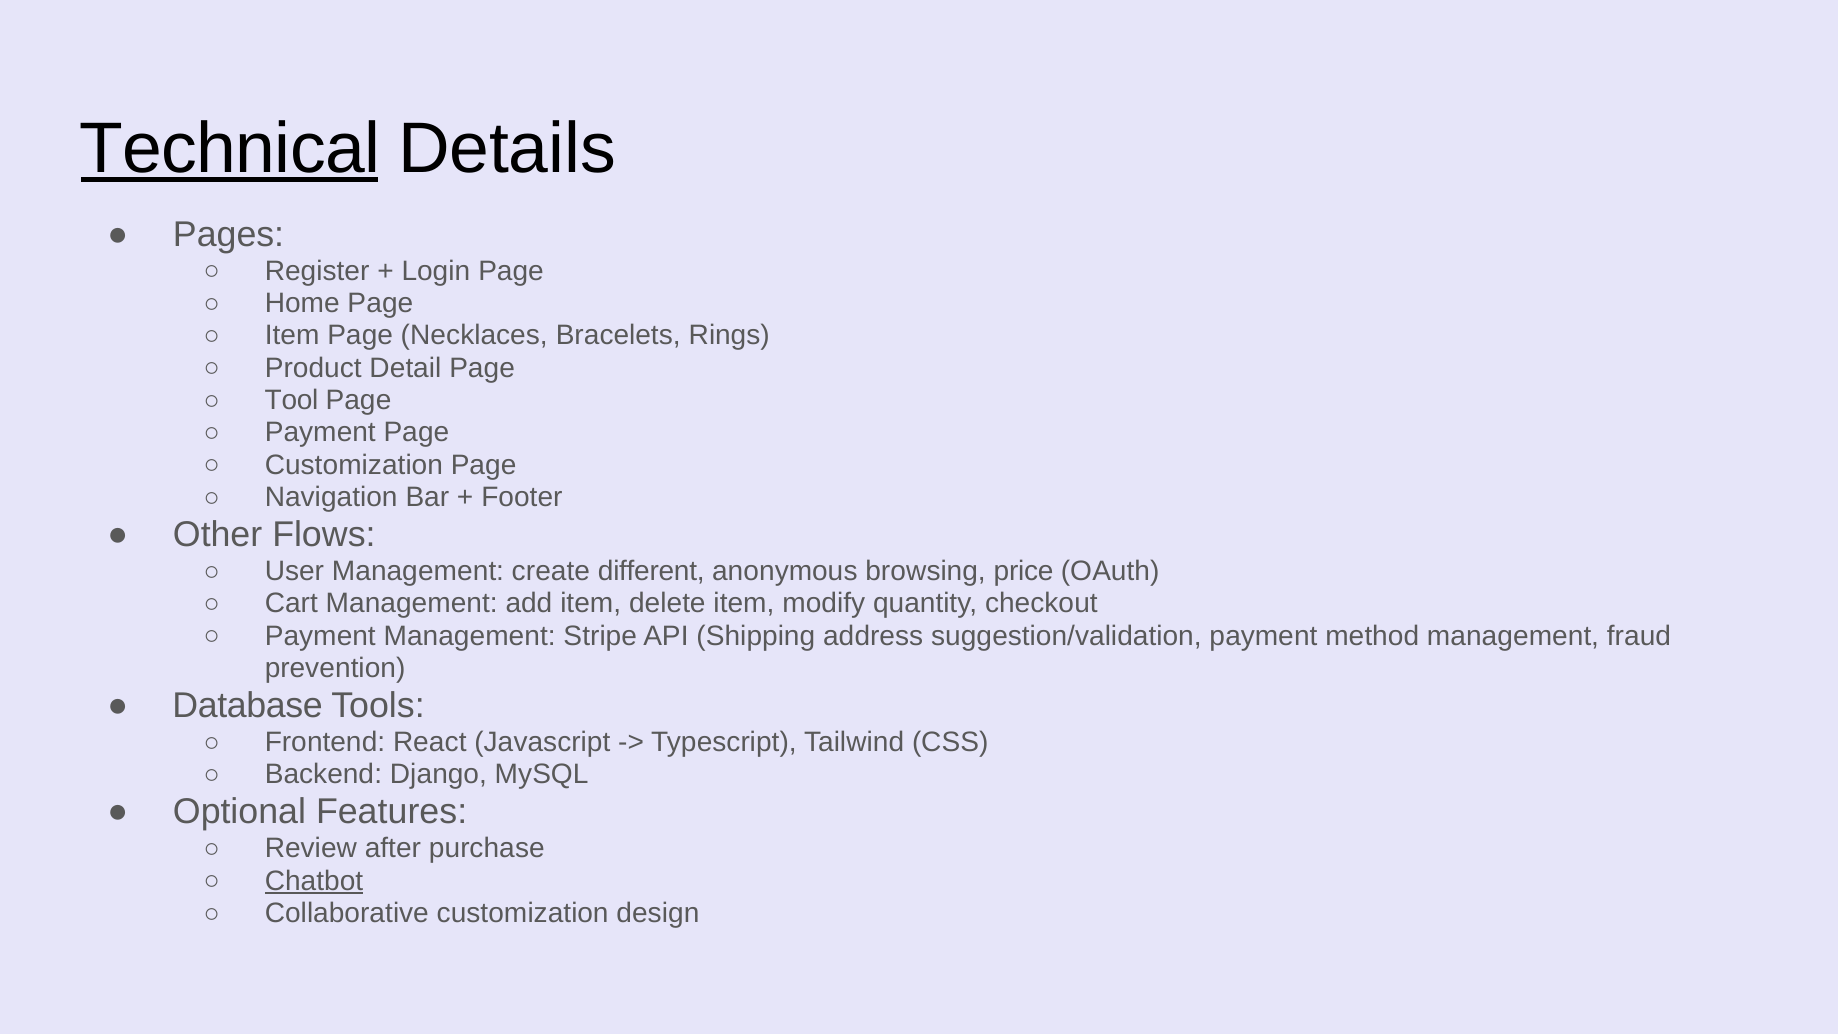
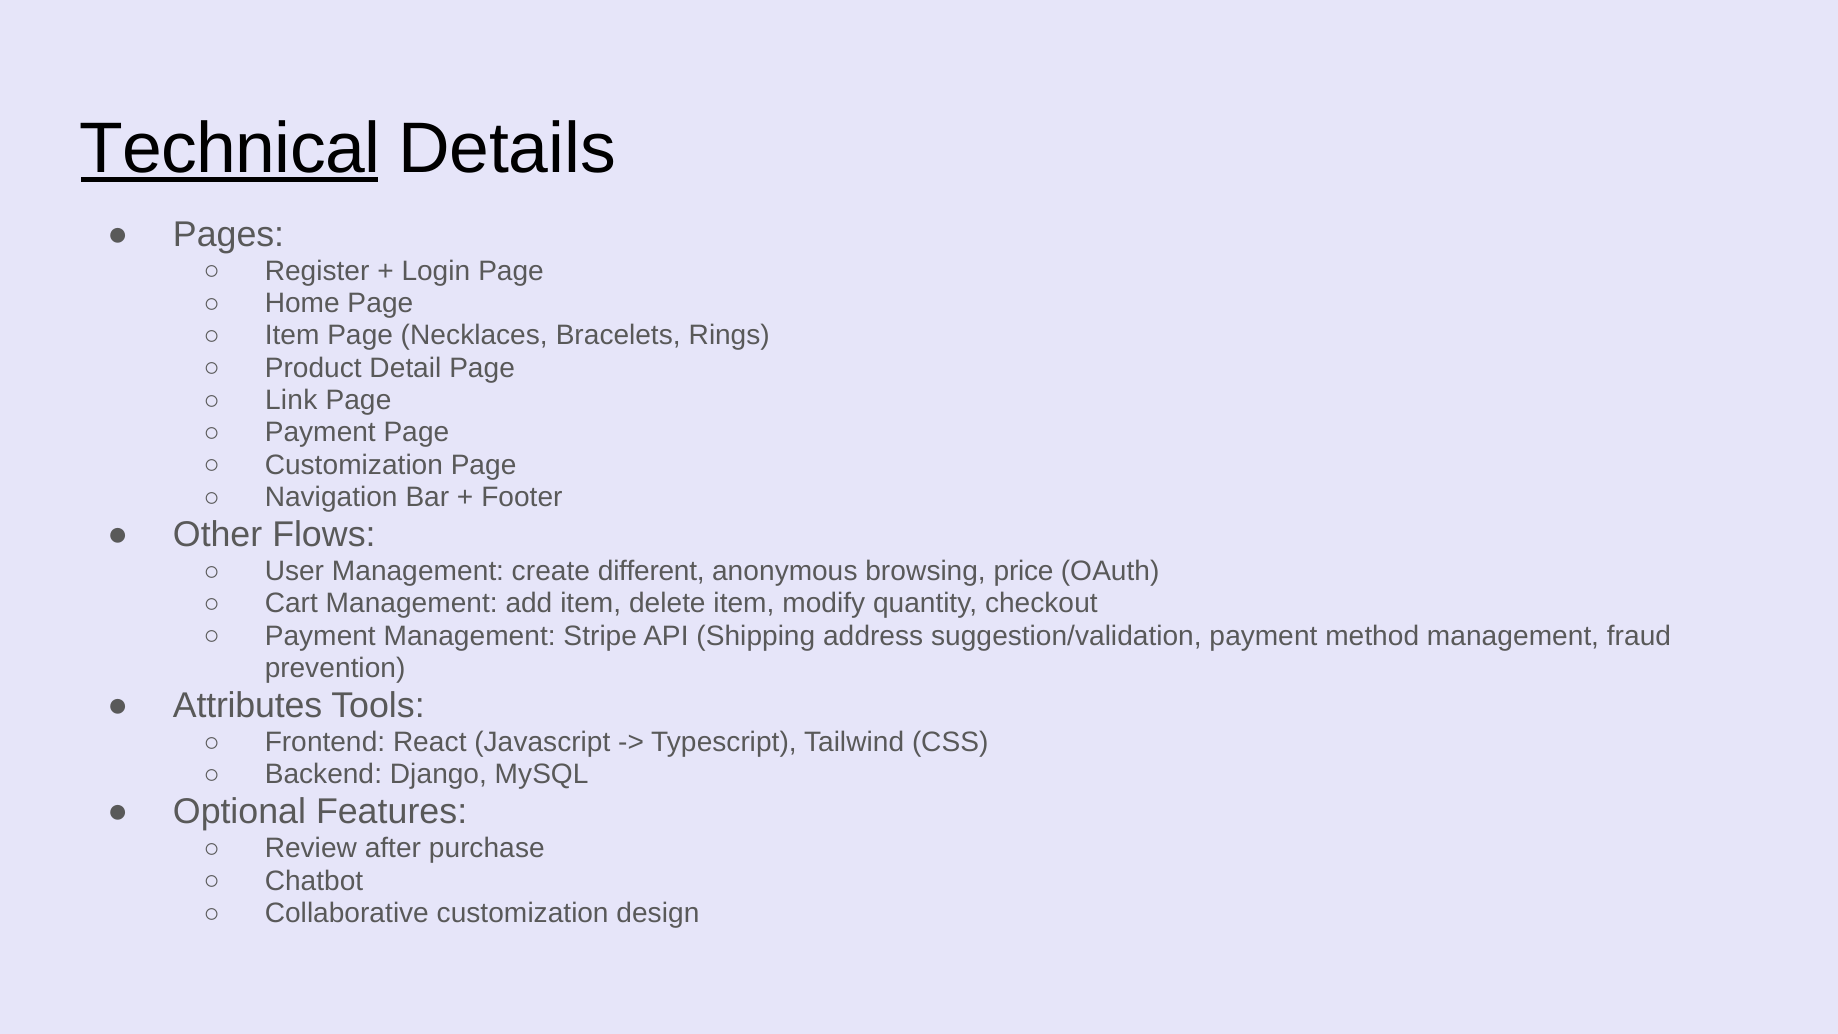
Tool: Tool -> Link (291, 400)
Database: Database -> Attributes (248, 705)
Chatbot underline: present -> none (314, 881)
